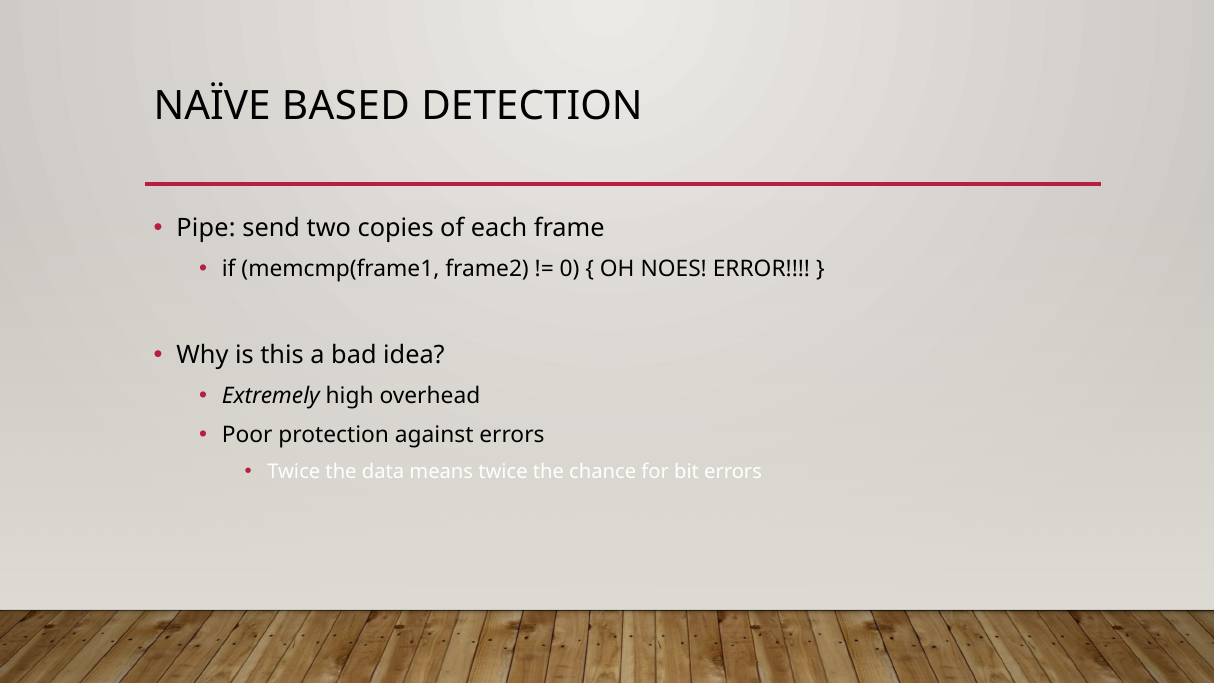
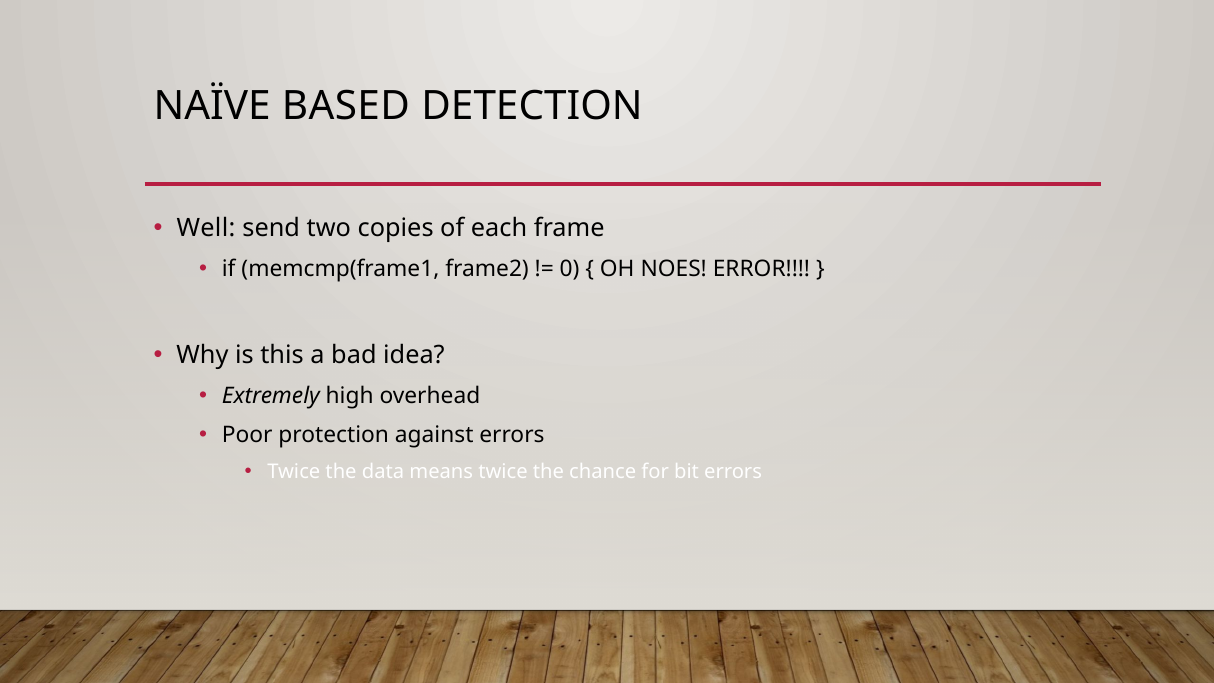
Pipe: Pipe -> Well (206, 228)
